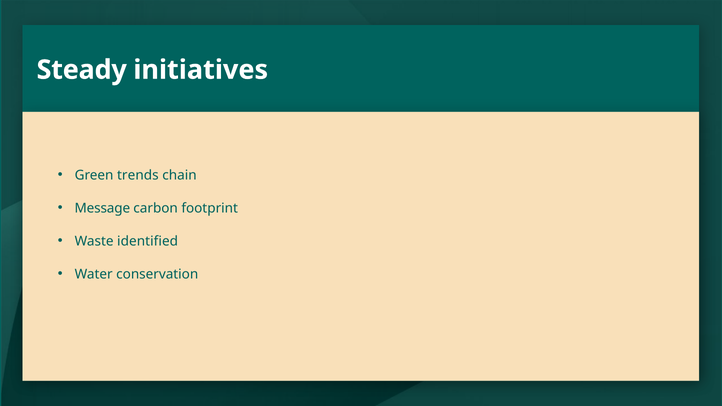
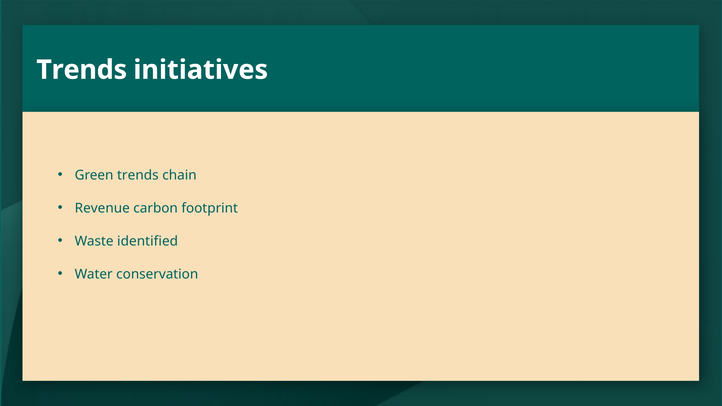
Steady: Steady -> Trends (82, 70)
Message: Message -> Revenue (102, 208)
